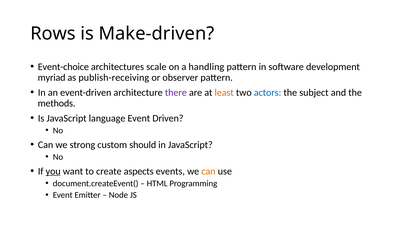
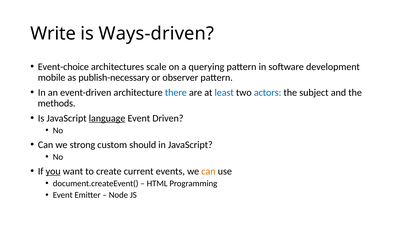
Rows: Rows -> Write (53, 34)
Make-driven: Make-driven -> Ways-driven (156, 34)
handling: handling -> querying (206, 67)
myriad: myriad -> mobile (52, 77)
publish-receiving: publish-receiving -> publish-necessary (114, 77)
there colour: purple -> blue (176, 92)
least colour: orange -> blue (224, 92)
language underline: none -> present (107, 118)
aspects: aspects -> current (139, 171)
